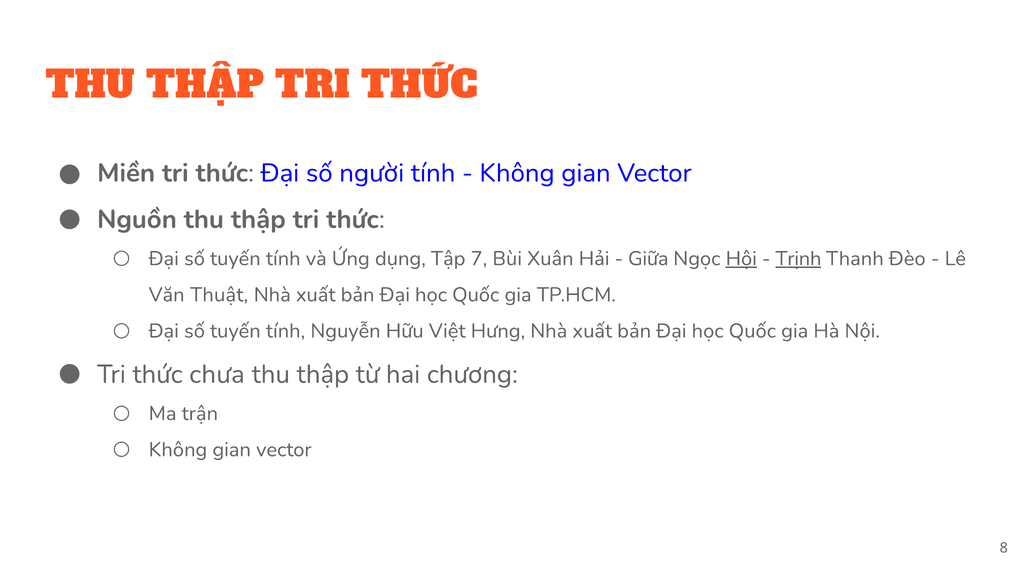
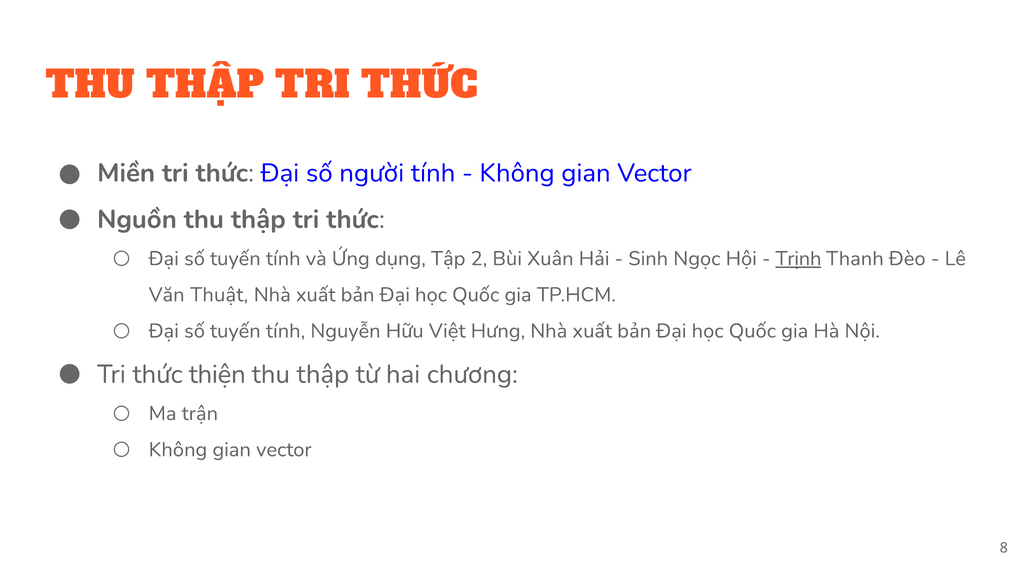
7: 7 -> 2 (479, 259)
Giữa: Giữa -> Sinh (648, 259)
Hội underline: present -> none (741, 259)
chưa: chưa -> thiện (217, 375)
